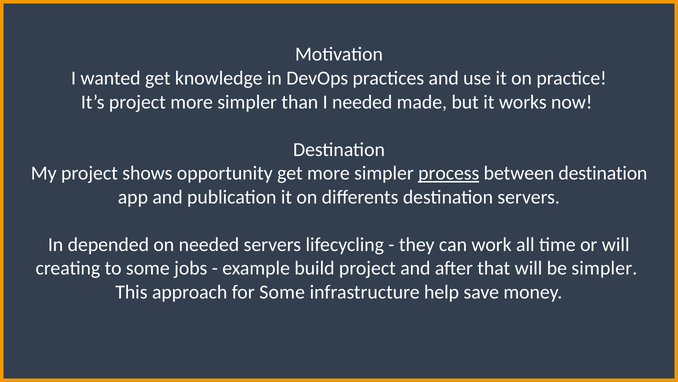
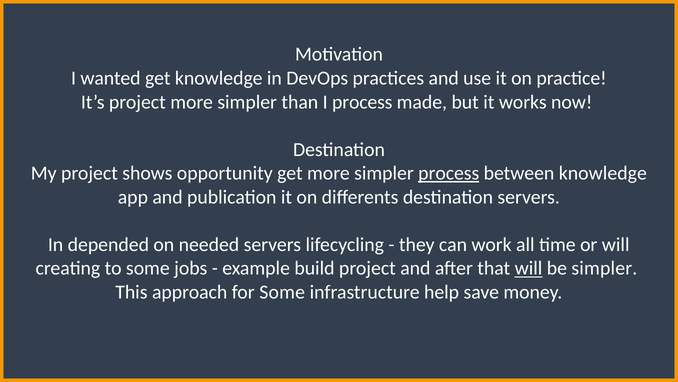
I needed: needed -> process (362, 102)
between destination: destination -> knowledge (603, 173)
will underline: none -> present (529, 268)
